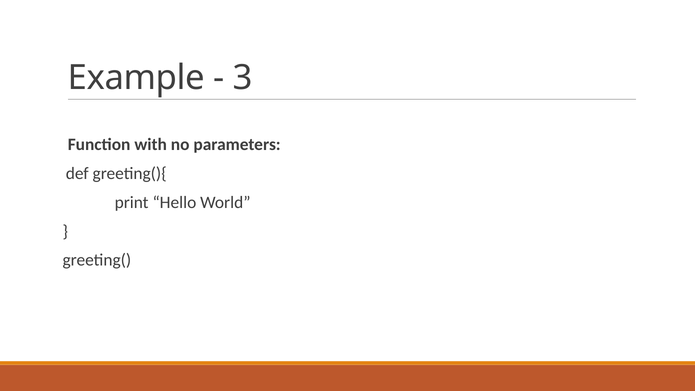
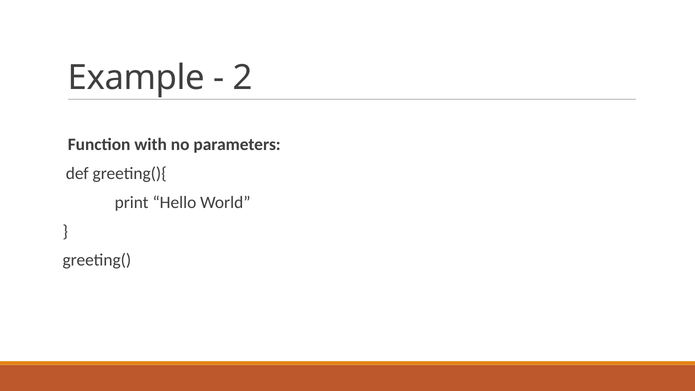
3: 3 -> 2 (243, 78)
